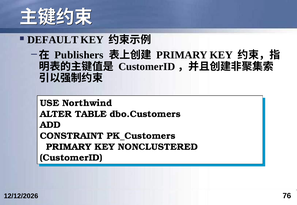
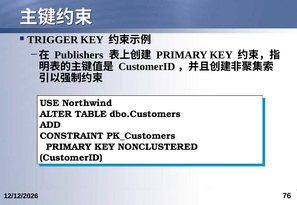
DEFAULT: DEFAULT -> TRIGGER (53, 40)
